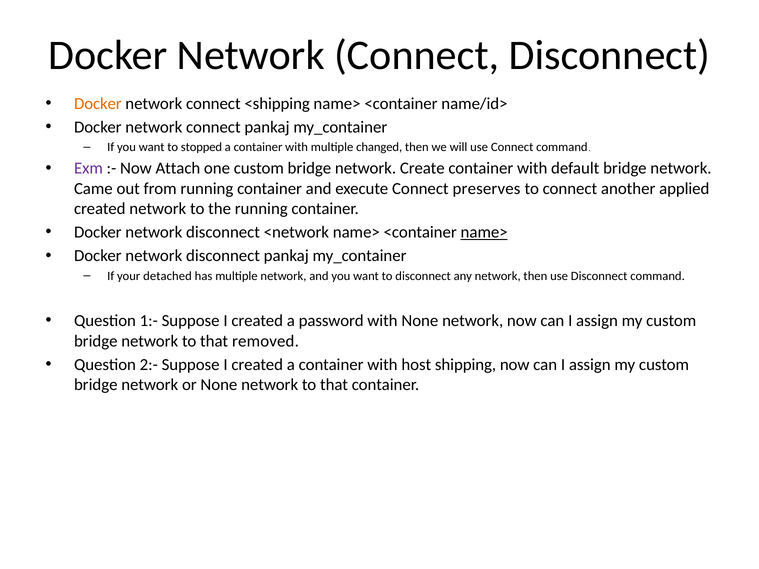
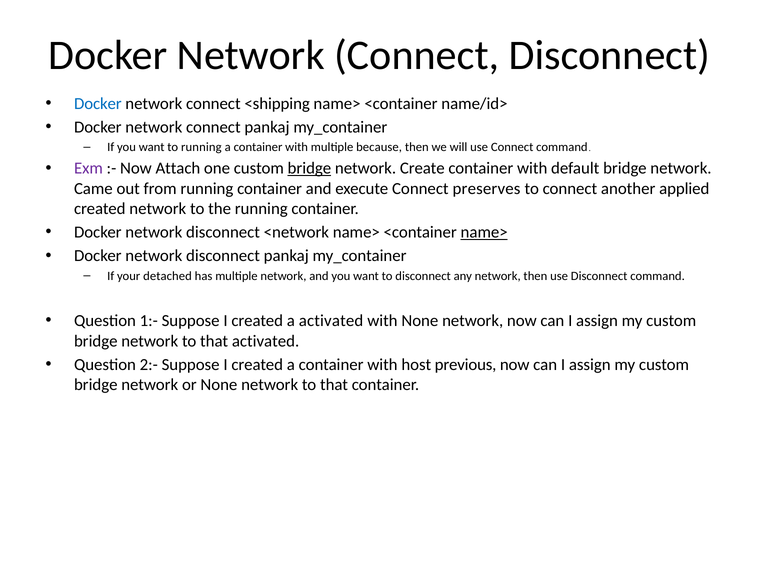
Docker colour: orange -> blue (98, 104)
to stopped: stopped -> running (201, 147)
changed: changed -> because (379, 147)
bridge underline: none -> present (309, 168)
a password: password -> activated (331, 321)
that removed: removed -> activated (266, 341)
shipping: shipping -> previous (466, 365)
